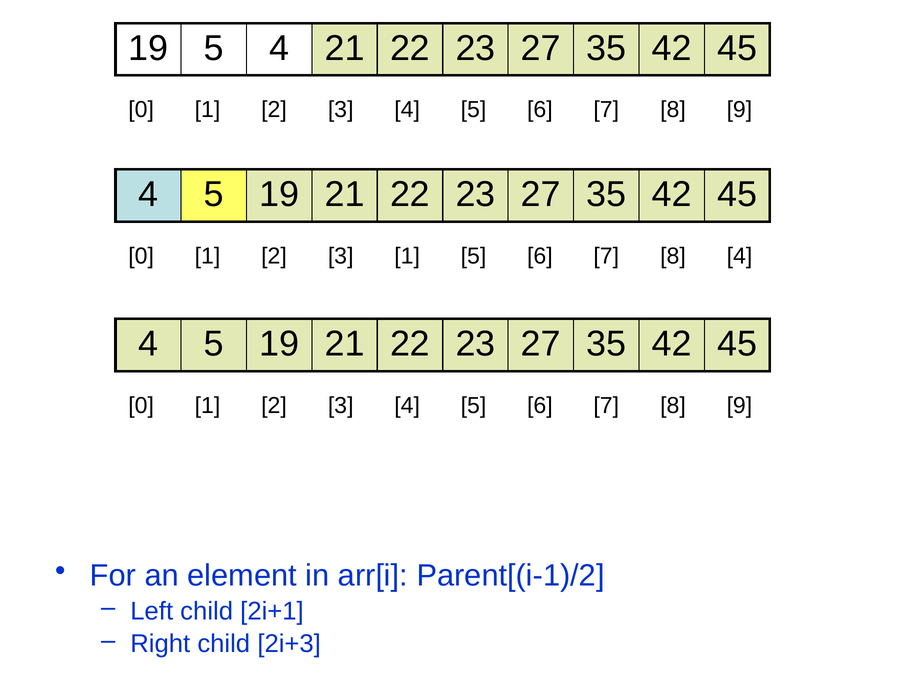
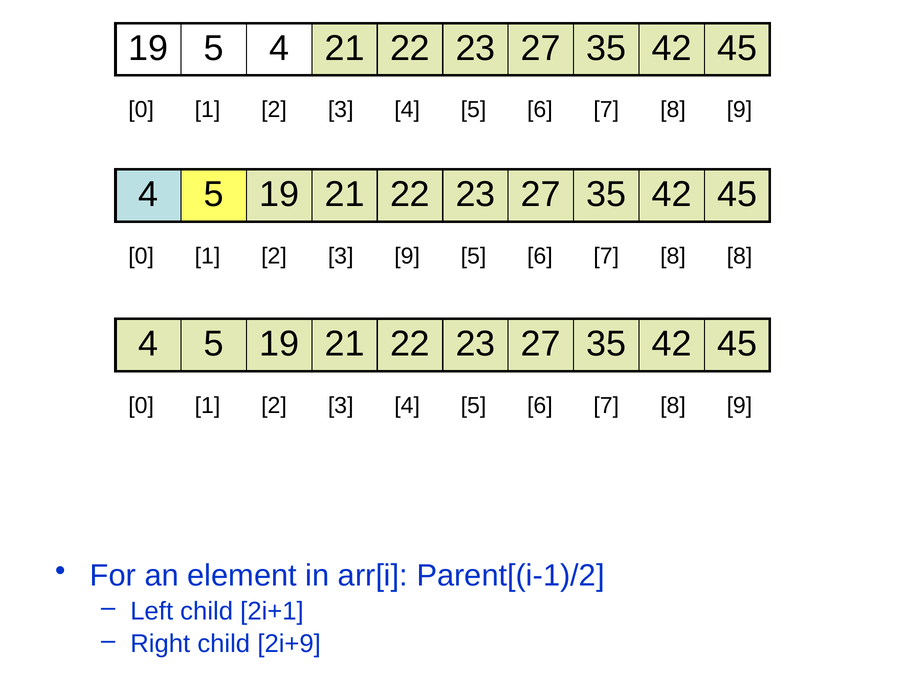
3 1: 1 -> 9 (407, 256)
8 4: 4 -> 8 (739, 256)
2i+3: 2i+3 -> 2i+9 (289, 644)
